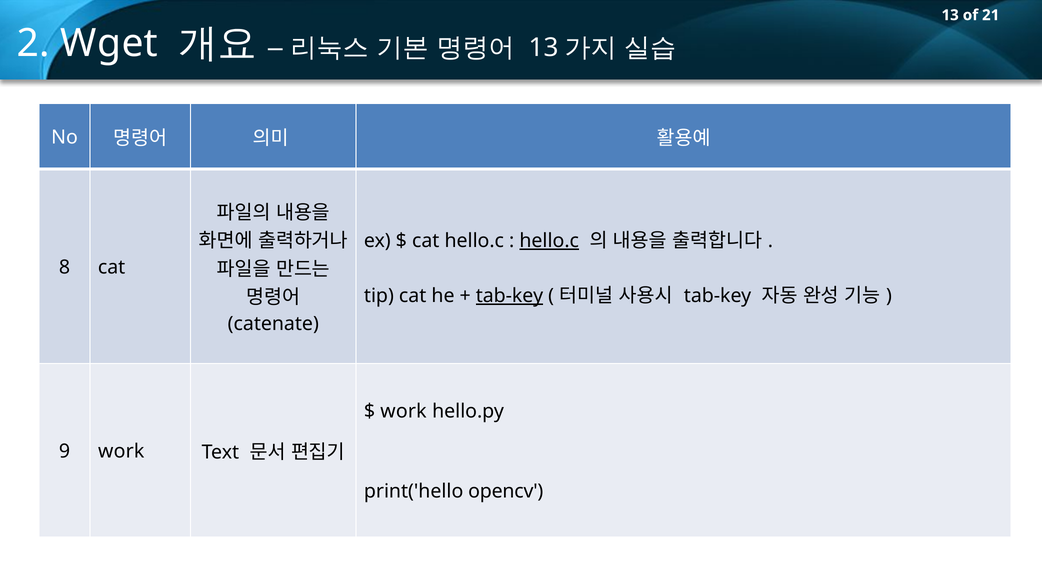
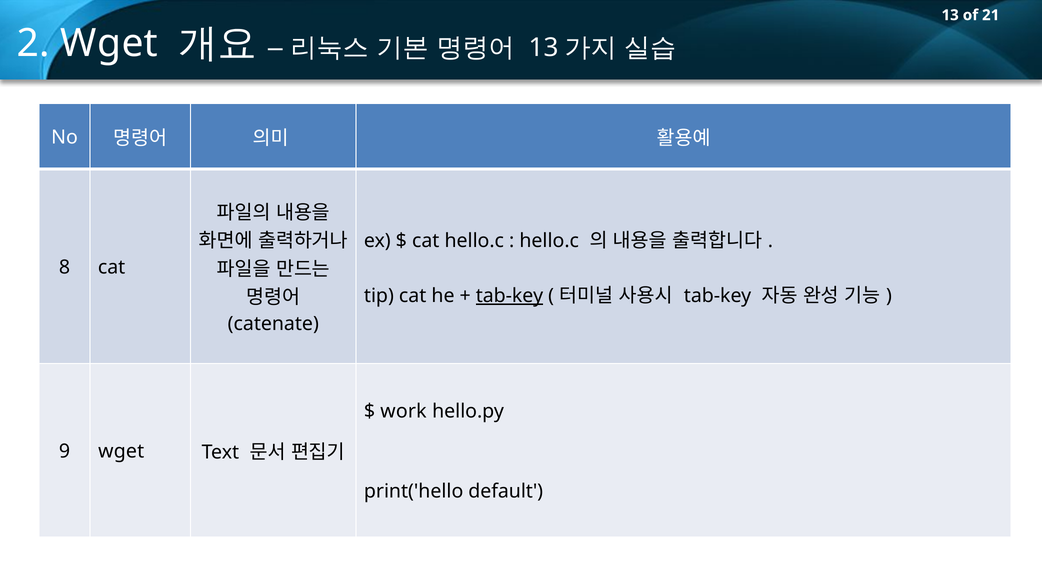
hello.c underline: present -> none (549, 241)
9 work: work -> wget (121, 451)
opencv: opencv -> default (506, 491)
